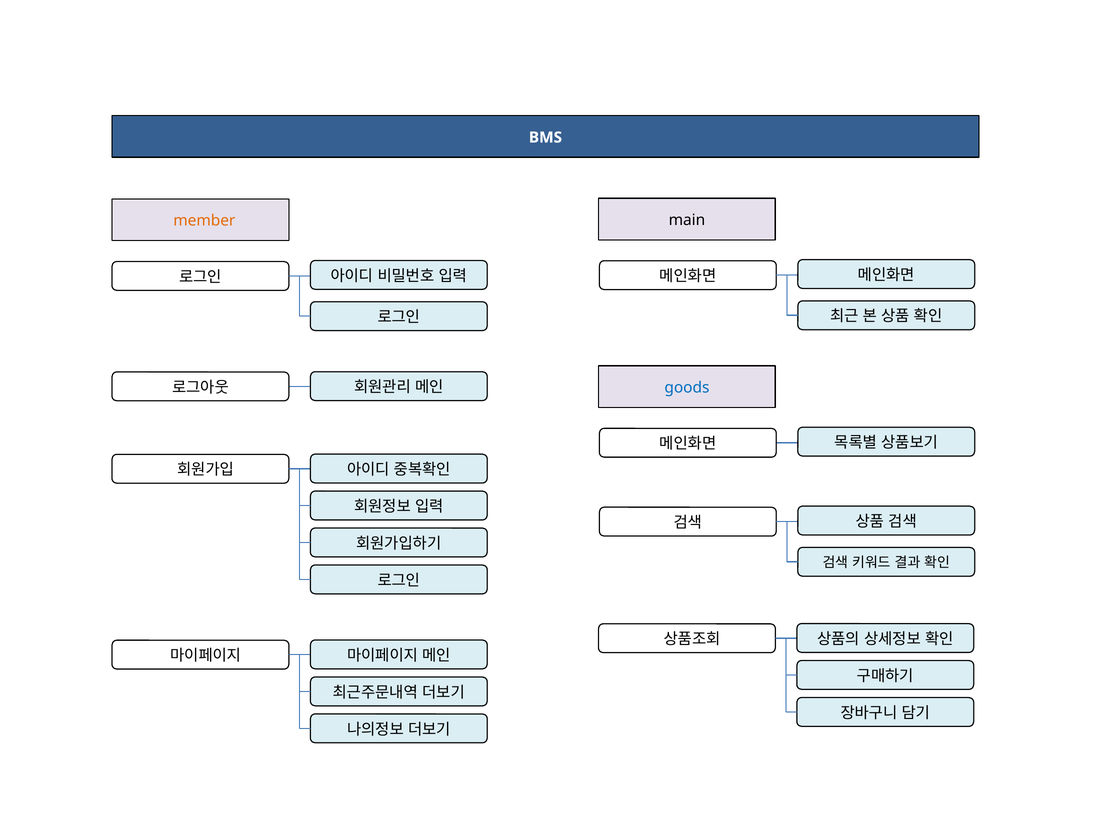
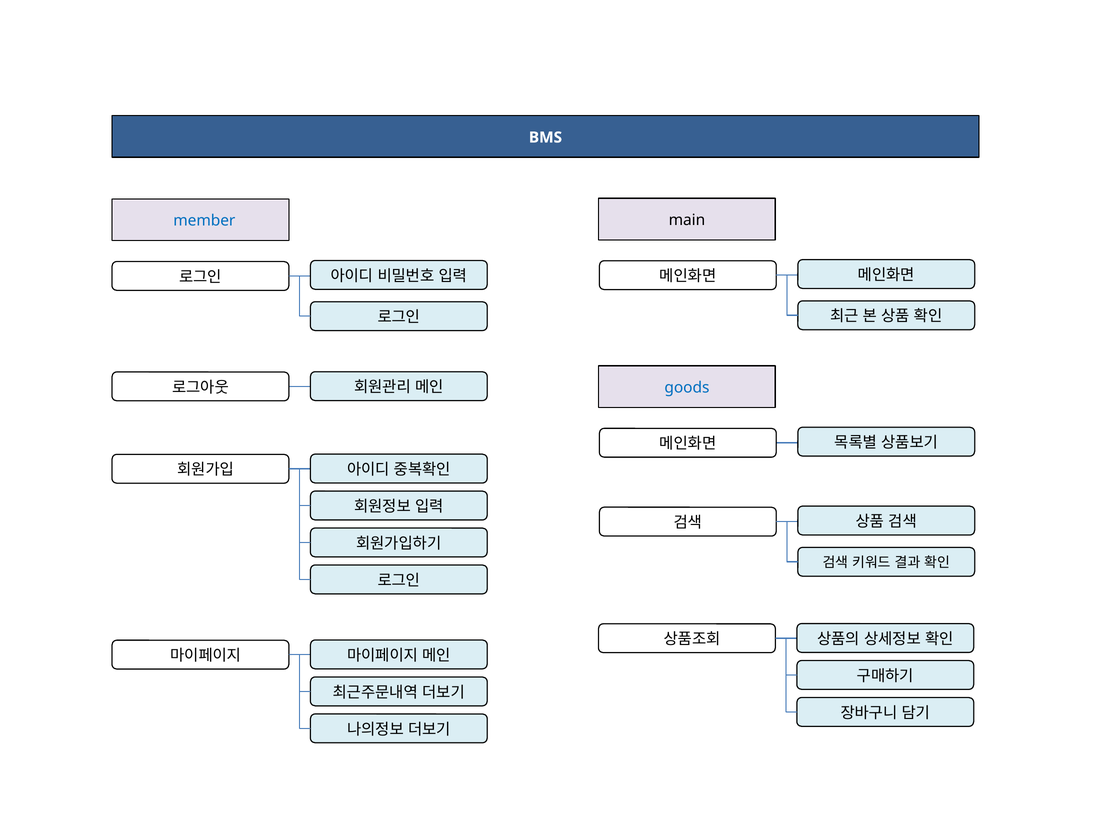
member colour: orange -> blue (204, 221)
